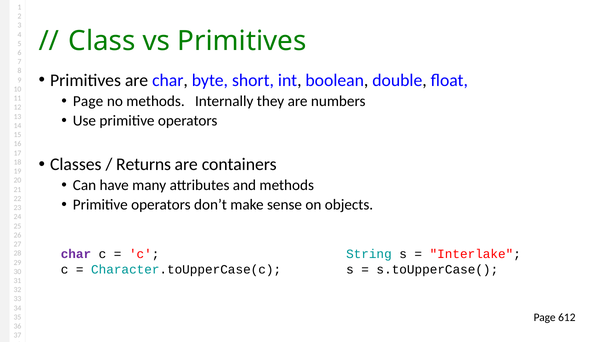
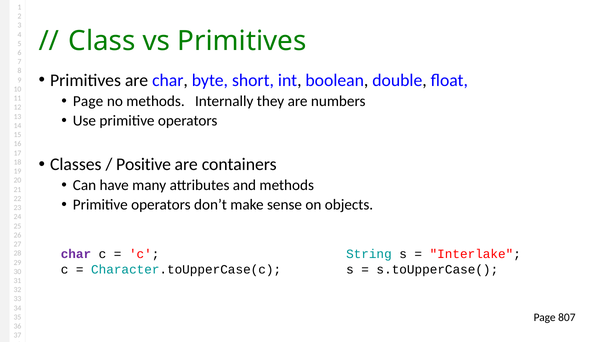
Returns: Returns -> Positive (144, 164)
612: 612 -> 807 (567, 317)
